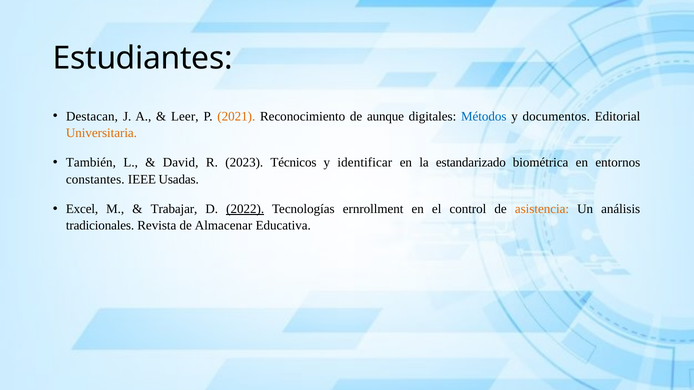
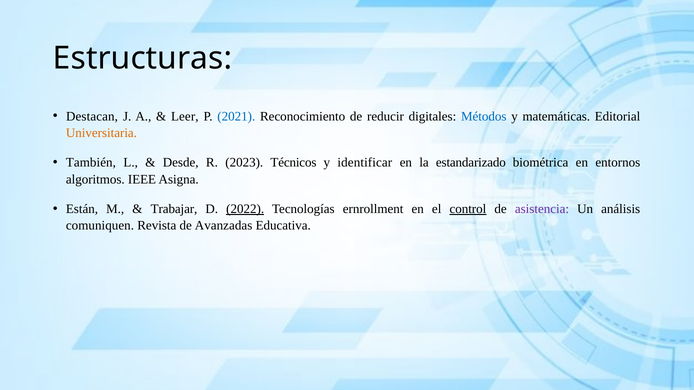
Estudiantes: Estudiantes -> Estructuras (143, 58)
2021 colour: orange -> blue (236, 116)
aunque: aunque -> reducir (385, 116)
documentos: documentos -> matemáticas (556, 116)
David: David -> Desde (181, 163)
constantes: constantes -> algoritmos (95, 179)
Usadas: Usadas -> Asigna (179, 179)
Excel: Excel -> Están (82, 209)
control underline: none -> present (468, 209)
asistencia colour: orange -> purple (542, 209)
tradicionales: tradicionales -> comuniquen (100, 226)
Almacenar: Almacenar -> Avanzadas (224, 226)
